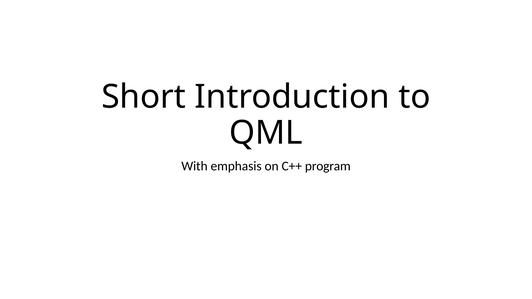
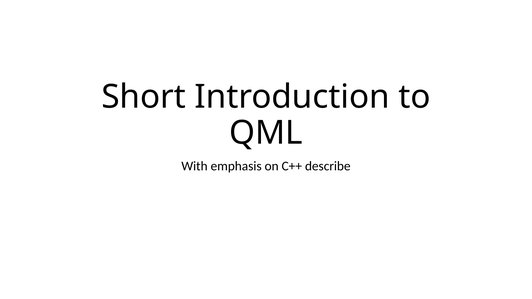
program: program -> describe (328, 166)
